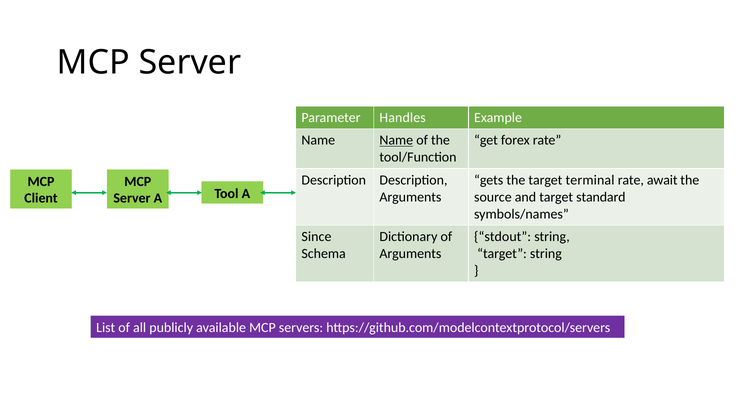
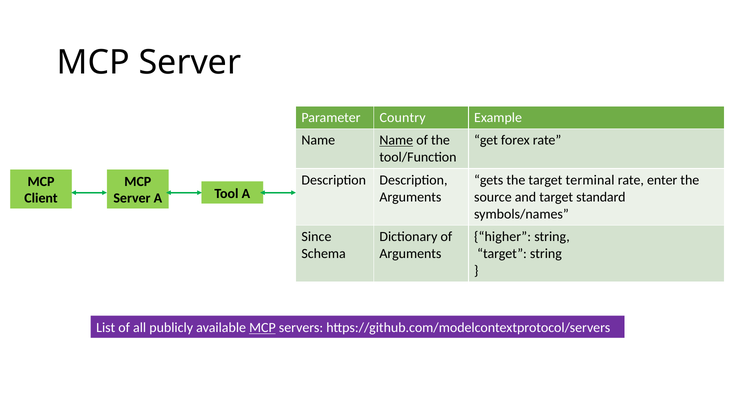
Handles: Handles -> Country (403, 118)
await: await -> enter (662, 180)
stdout: stdout -> higher (503, 237)
MCP underline: none -> present (262, 328)
